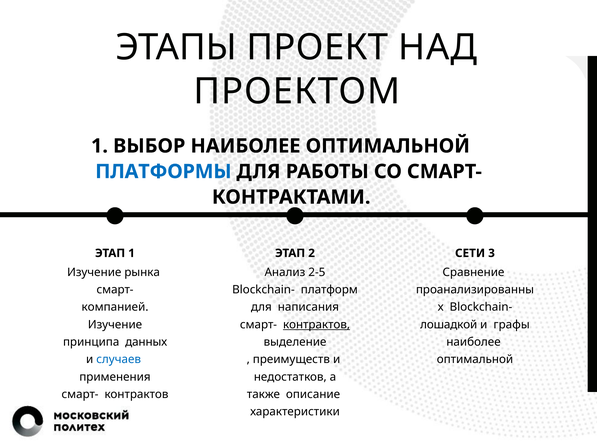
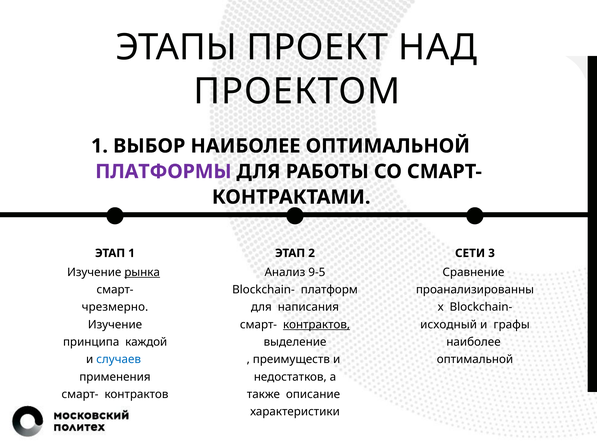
ПЛАТФОРМЫ colour: blue -> purple (163, 171)
2-5: 2-5 -> 9-5 (317, 272)
рынка underline: none -> present (142, 272)
компанией: компанией -> чрезмерно (115, 307)
лошадкой: лошадкой -> исходный (449, 324)
данных: данных -> каждой (146, 342)
